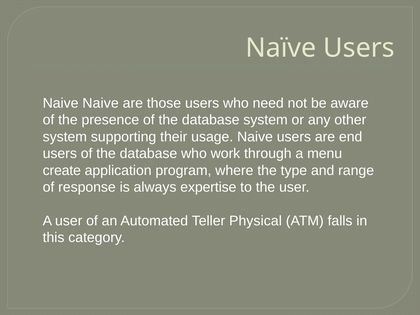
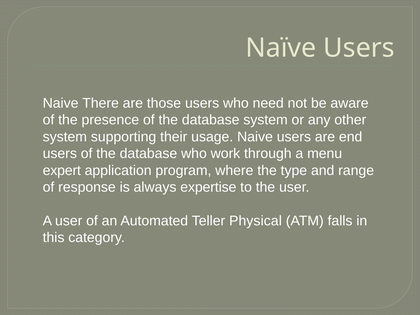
Naive Naive: Naive -> There (101, 103)
create: create -> expert (62, 170)
